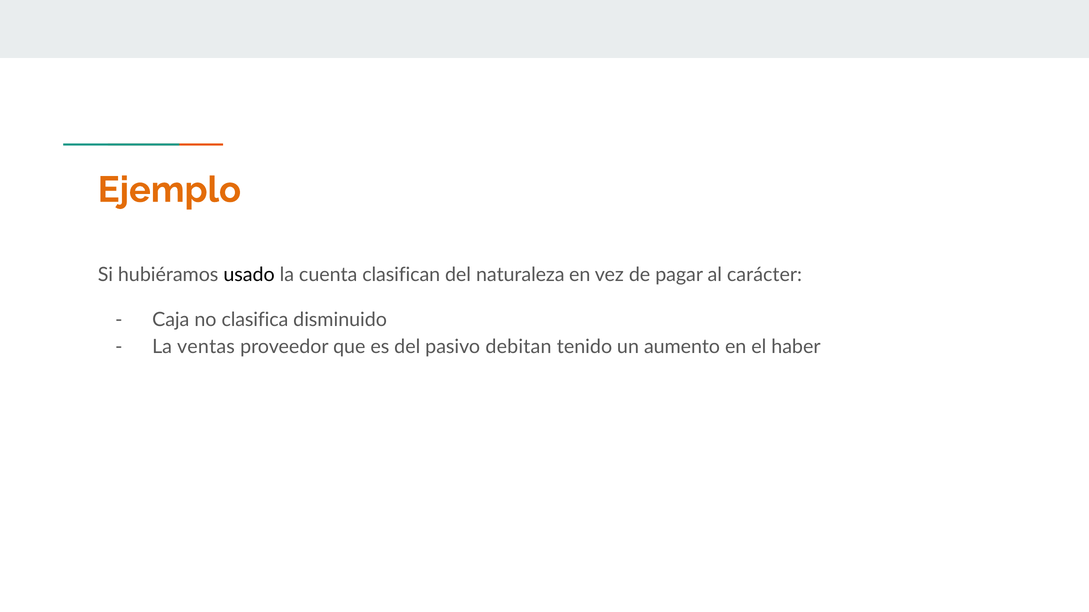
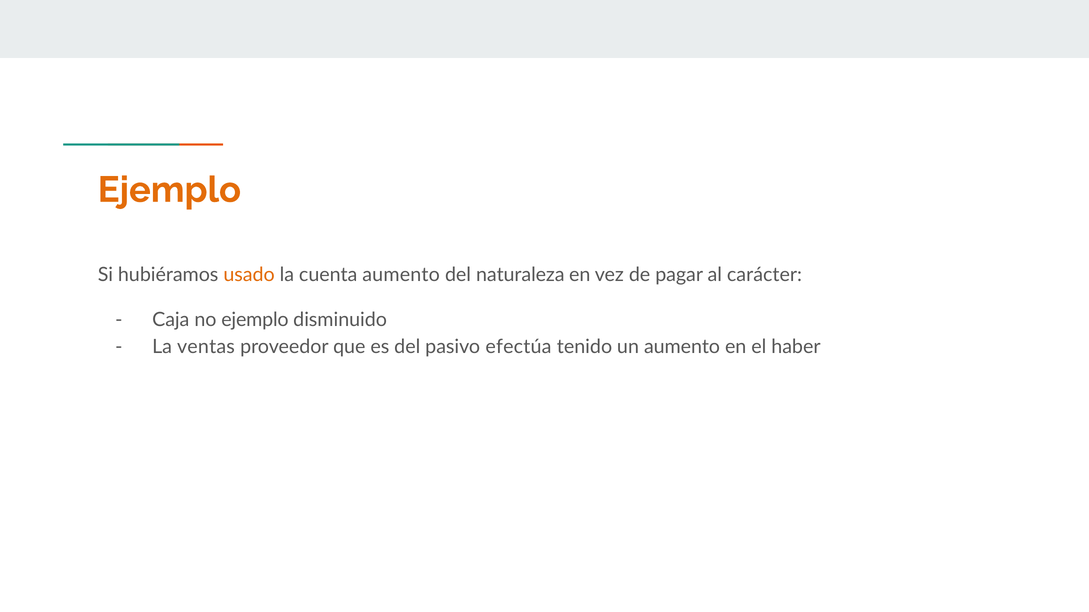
usado colour: black -> orange (249, 275)
cuenta clasifican: clasifican -> aumento (401, 275)
no clasifica: clasifica -> ejemplo (255, 320)
debitan: debitan -> efectúa (518, 347)
